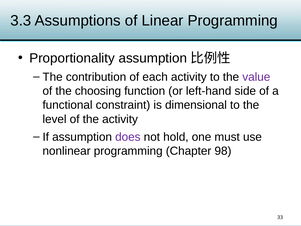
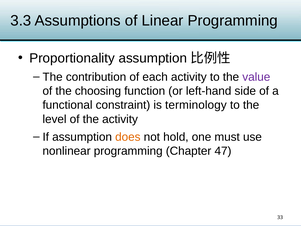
dimensional: dimensional -> terminology (196, 105)
does colour: purple -> orange (128, 137)
98: 98 -> 47 (223, 151)
